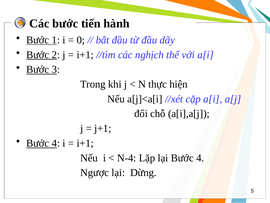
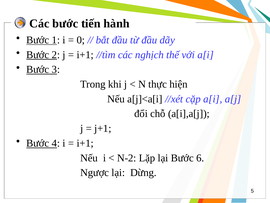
N-4: N-4 -> N-2 (127, 158)
lại Bước 4: 4 -> 6 (200, 158)
